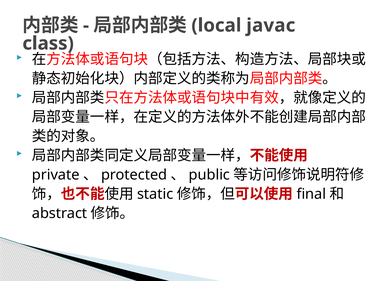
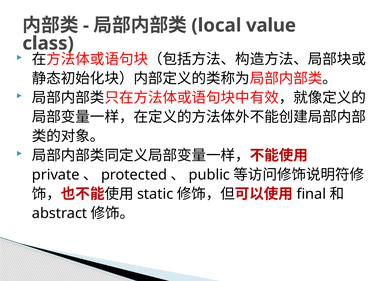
javac: javac -> value (271, 25)
